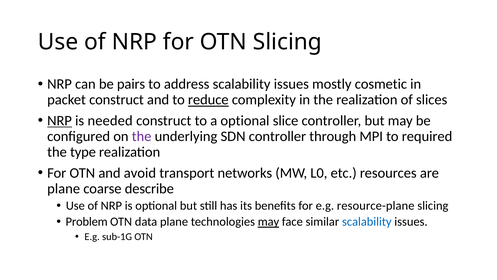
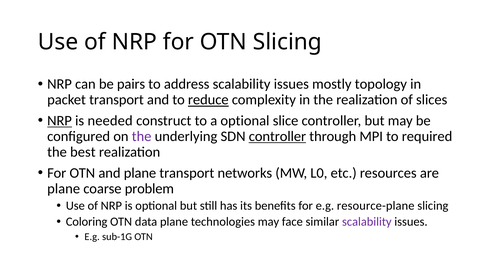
cosmetic: cosmetic -> topology (381, 84)
packet construct: construct -> transport (116, 100)
controller underline: none -> present (277, 136)
type: type -> best (83, 152)
and avoid: avoid -> plane (140, 173)
describe: describe -> problem (149, 188)
Problem: Problem -> Coloring (87, 221)
may underline: present -> none (268, 221)
scalability colour: blue -> purple (367, 221)
